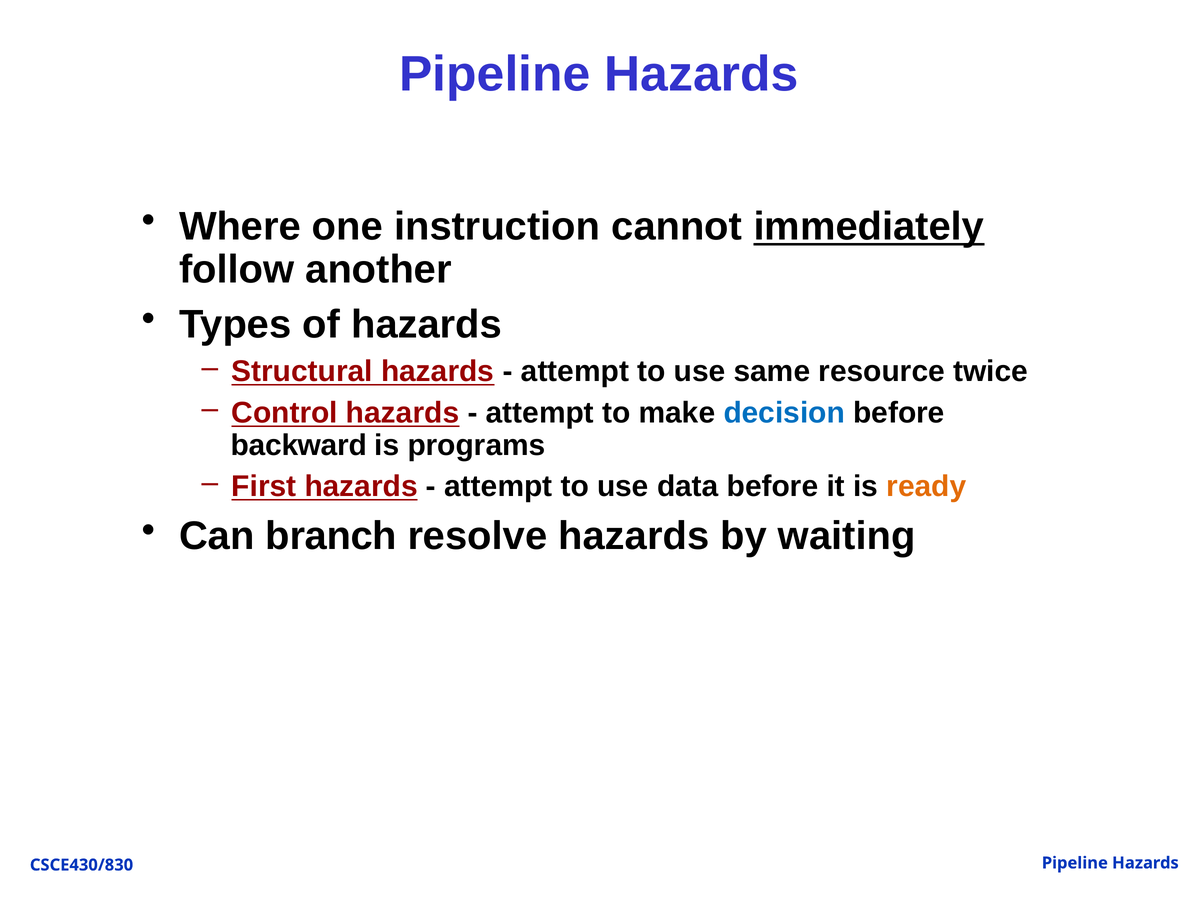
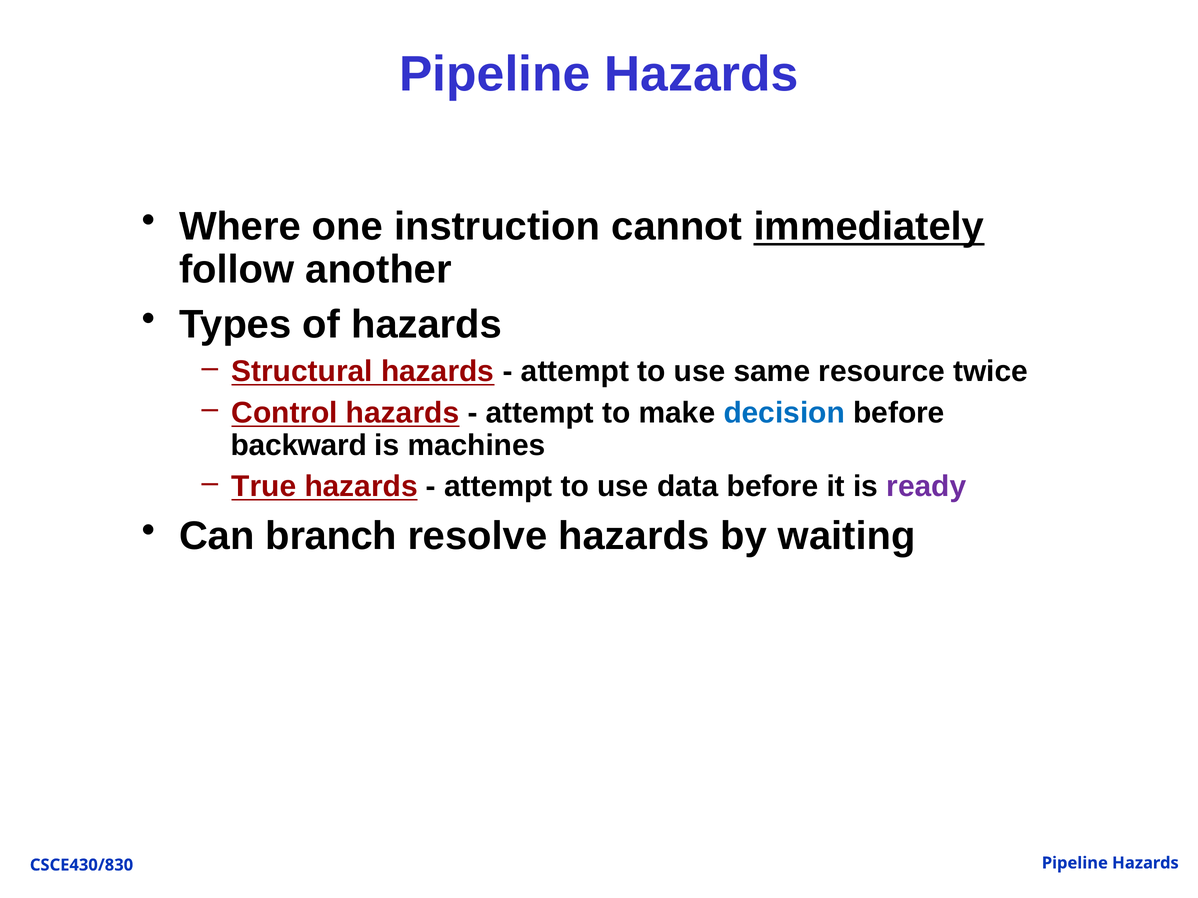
programs: programs -> machines (476, 445)
First: First -> True (264, 487)
ready colour: orange -> purple (926, 487)
